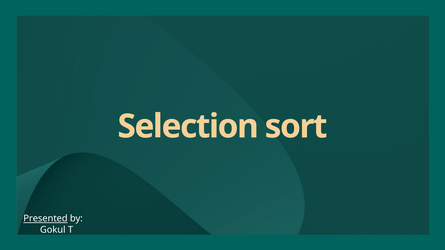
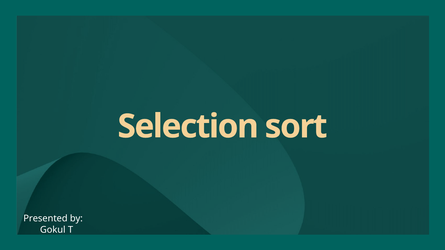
Presented underline: present -> none (45, 219)
